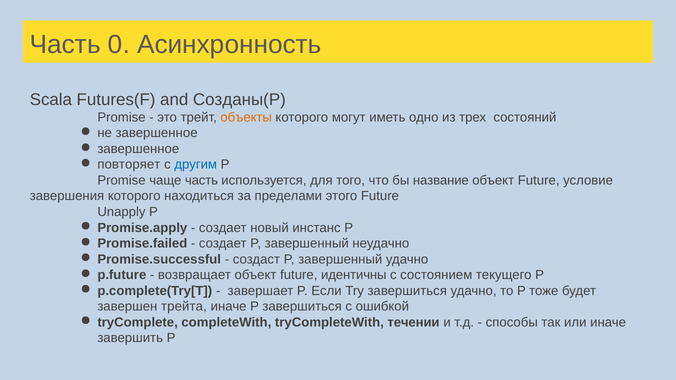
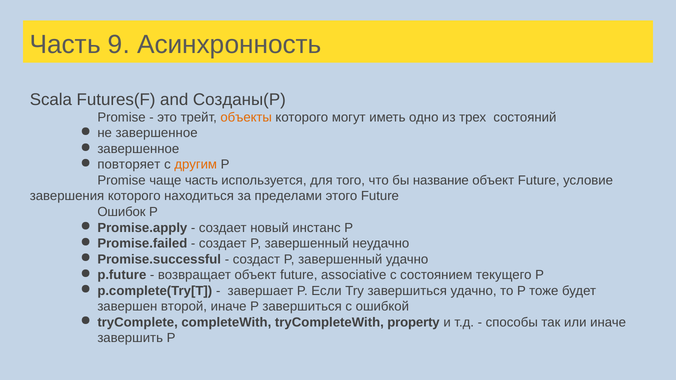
0: 0 -> 9 (119, 45)
другим colour: blue -> orange (196, 165)
Unapply: Unapply -> Ошибок (121, 212)
идентичны: идентичны -> associative (354, 275)
трейта: трейта -> второй (184, 307)
течении: течении -> property (414, 323)
